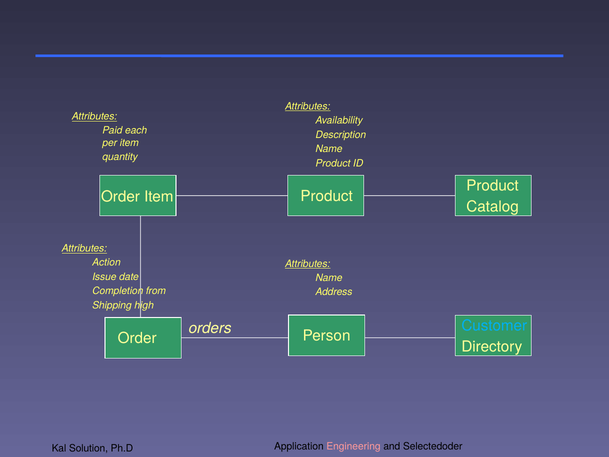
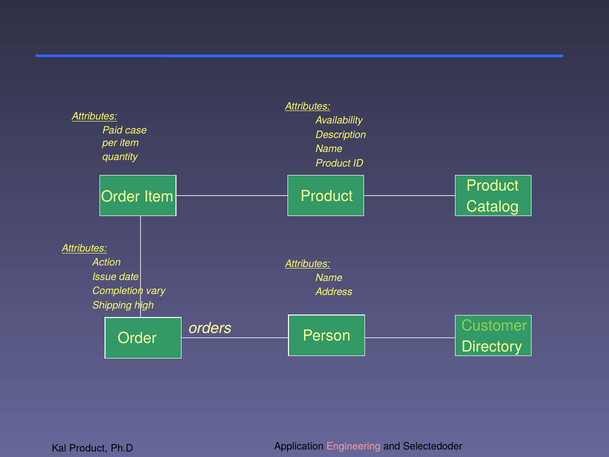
each: each -> case (136, 131)
from: from -> vary (156, 291)
Customer colour: light blue -> light green (494, 325)
Kal Solution: Solution -> Product (88, 448)
